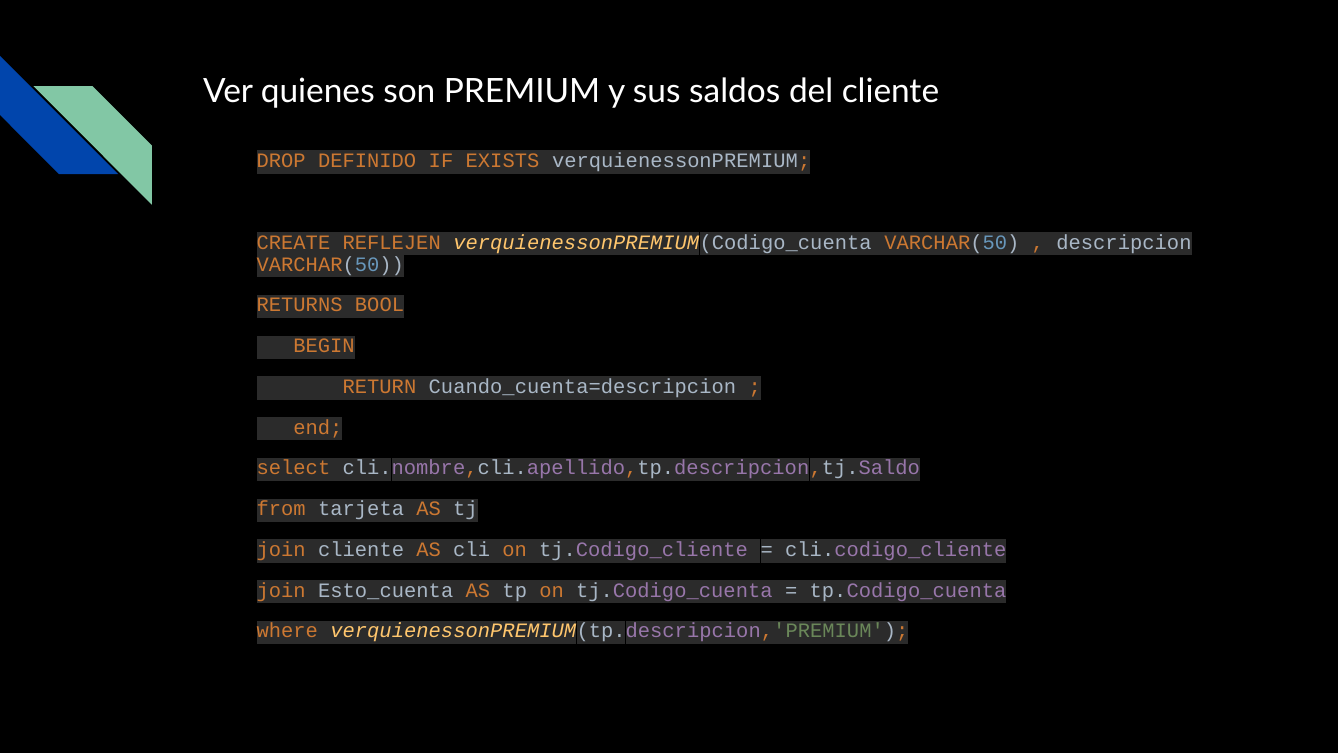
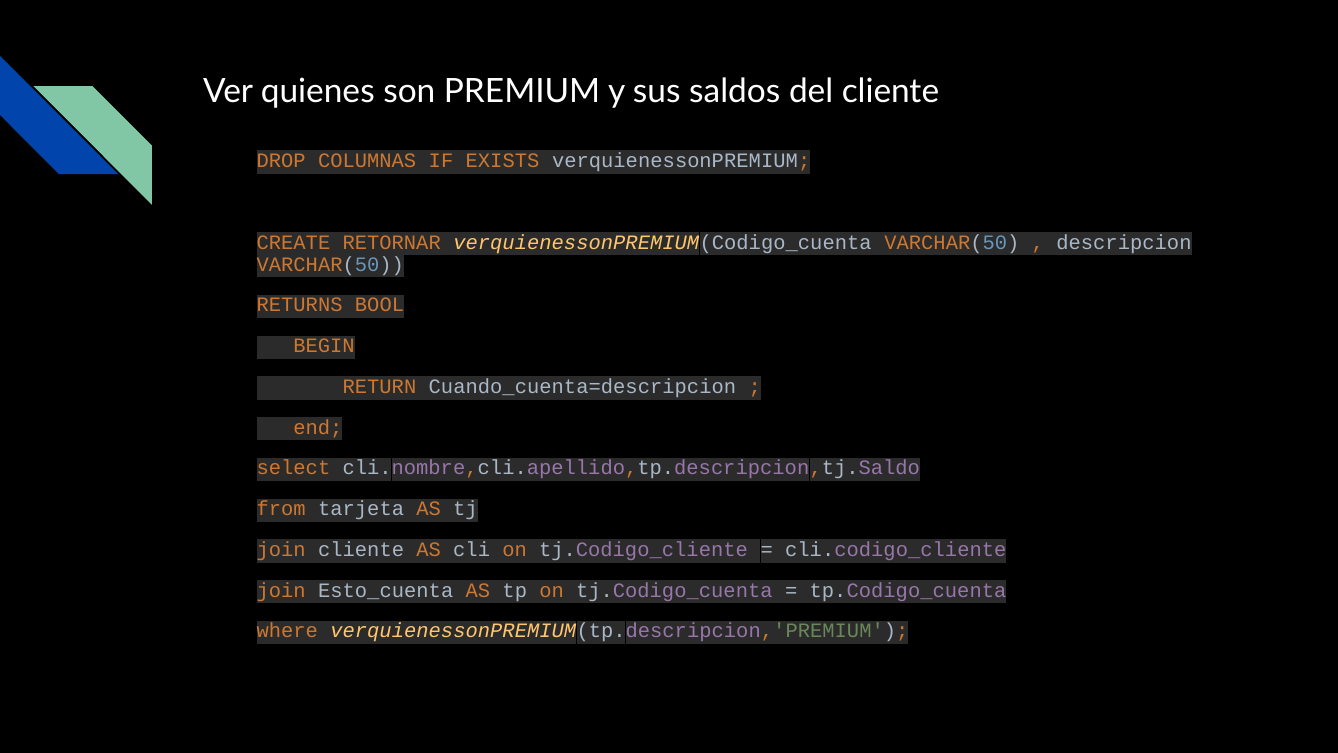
DEFINIDO: DEFINIDO -> COLUMNAS (367, 161)
REFLEJEN: REFLEJEN -> RETORNAR (392, 242)
